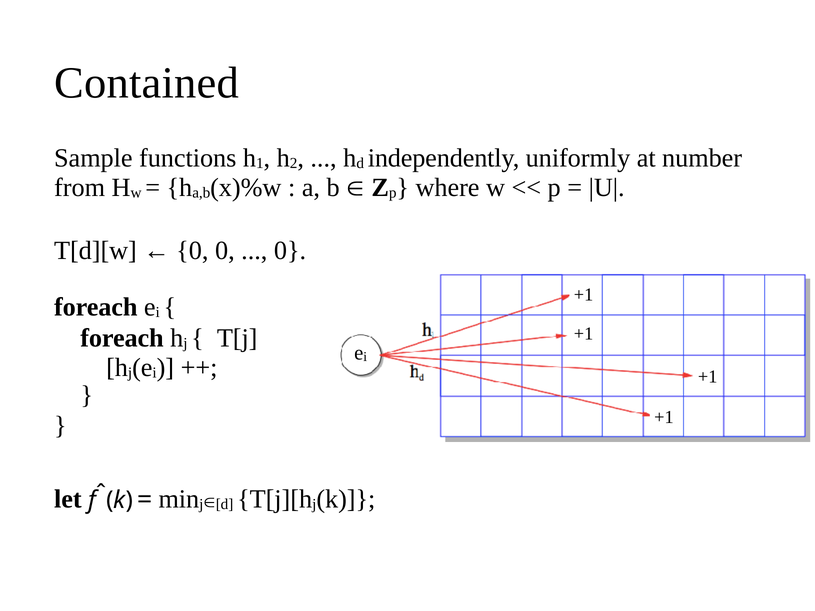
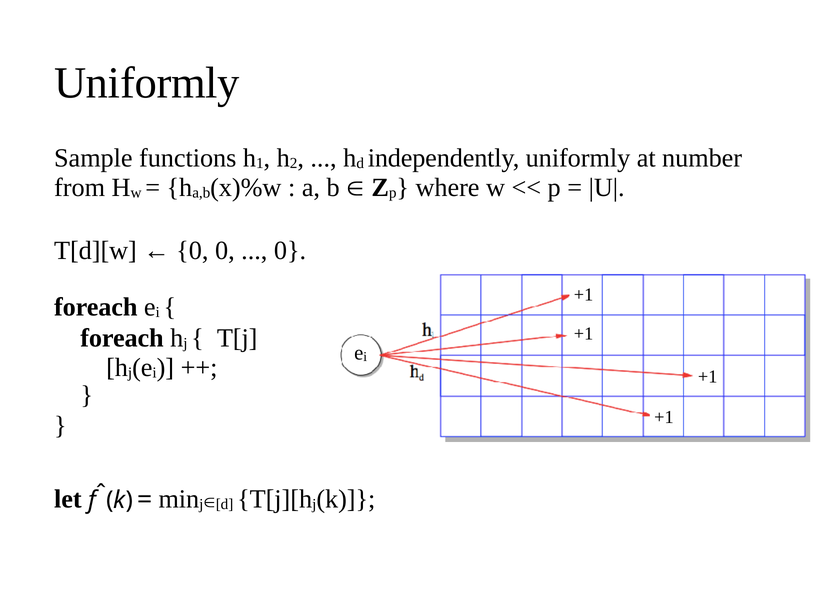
Contained: Contained -> Uniformly (147, 83)
